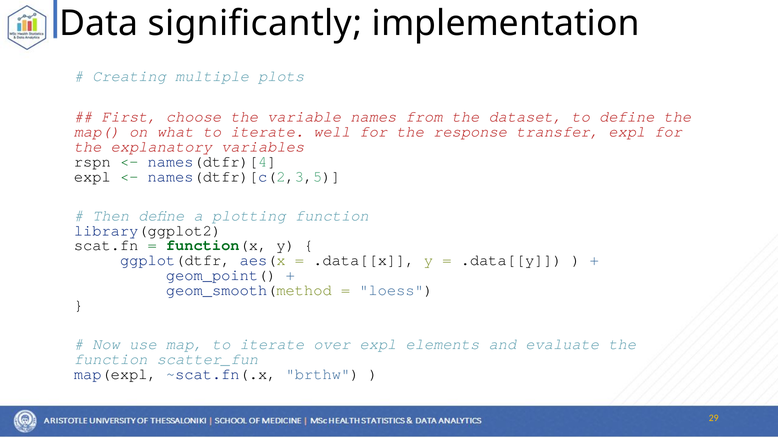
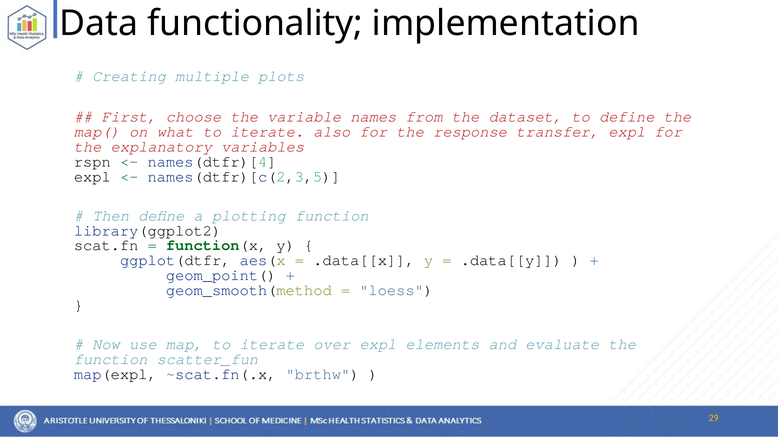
significantly: significantly -> functionality (255, 24)
well: well -> also (332, 132)
